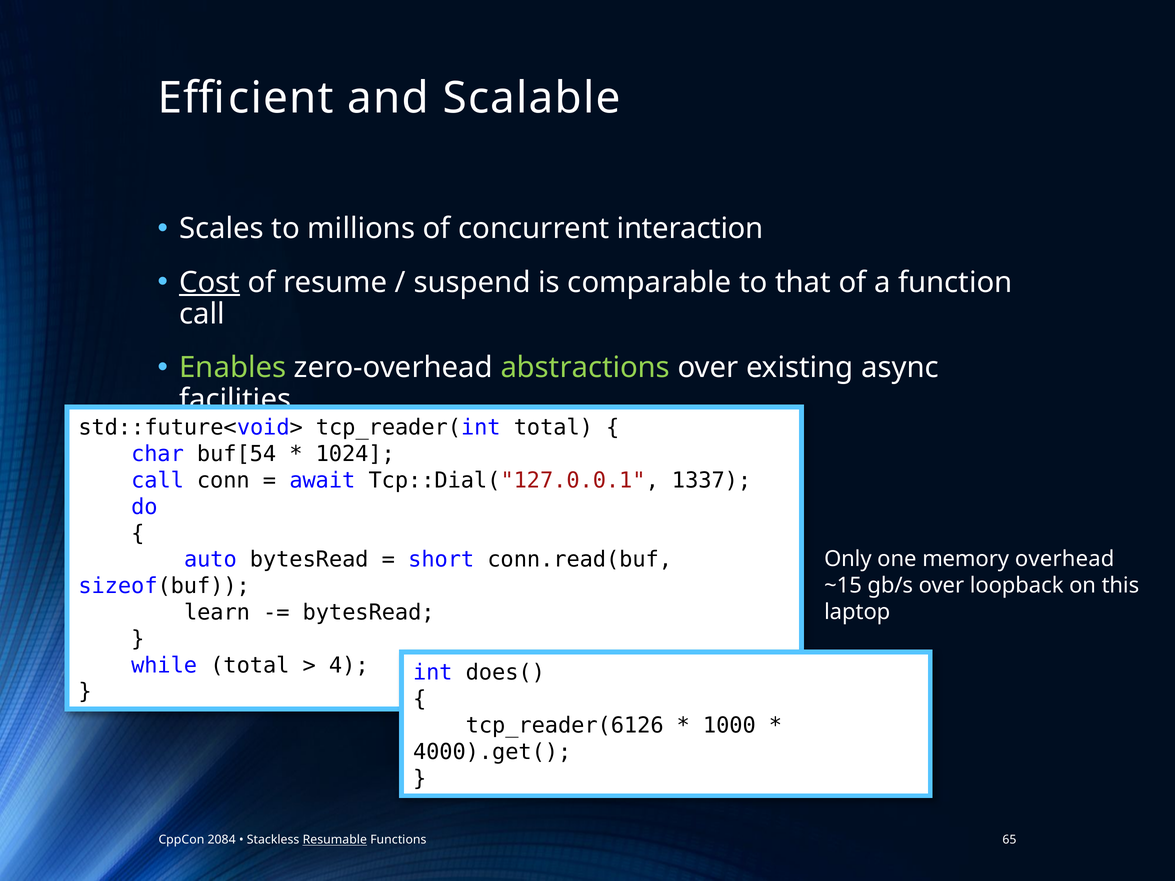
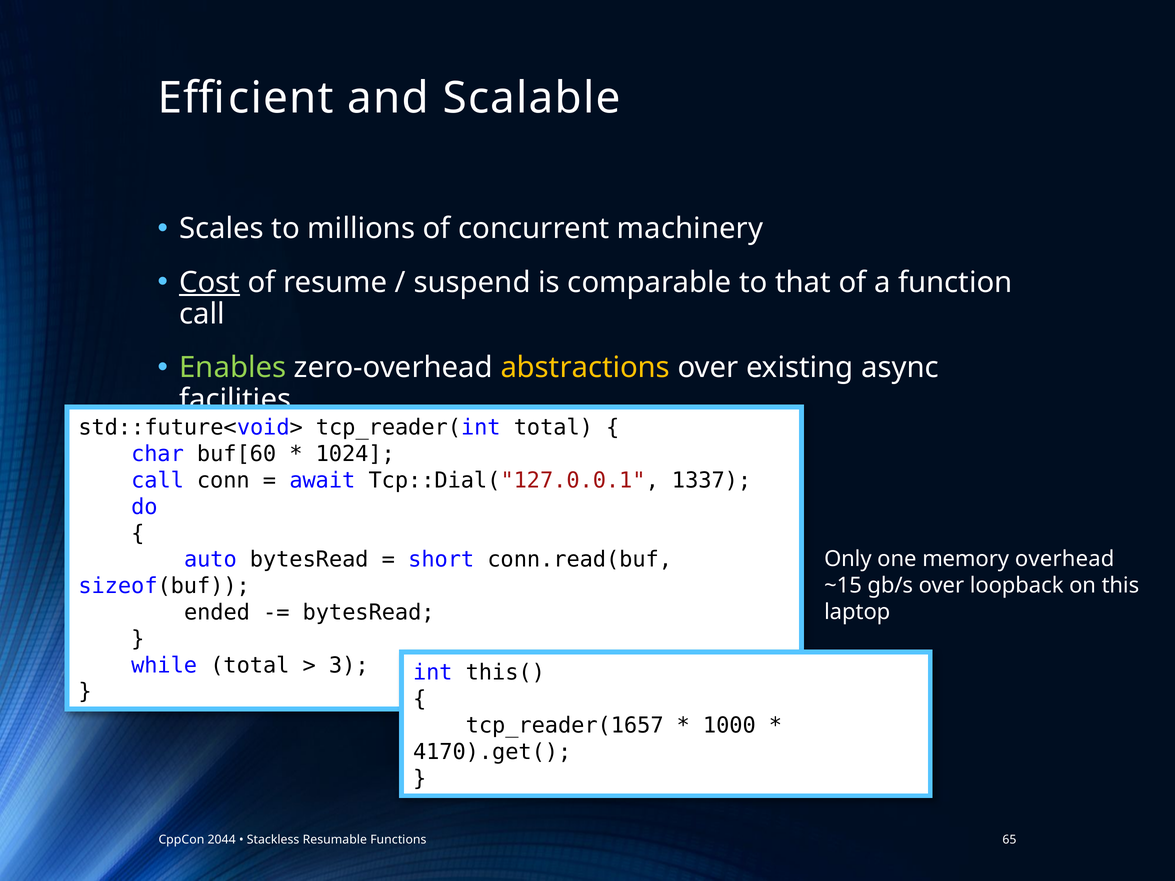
interaction: interaction -> machinery (690, 229)
abstractions colour: light green -> yellow (585, 368)
buf[54: buf[54 -> buf[60 (237, 454)
learn: learn -> ended (217, 613)
4: 4 -> 3 (349, 665)
does(: does( -> this( (505, 673)
tcp_reader(6126: tcp_reader(6126 -> tcp_reader(1657 (565, 726)
4000).get(: 4000).get( -> 4170).get( (492, 752)
2084: 2084 -> 2044 (222, 840)
Resumable underline: present -> none (335, 840)
